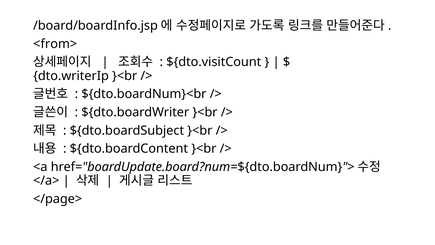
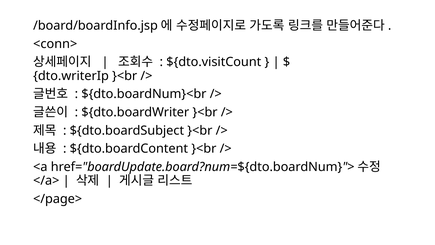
<from>: <from> -> <conn> (55, 44)
